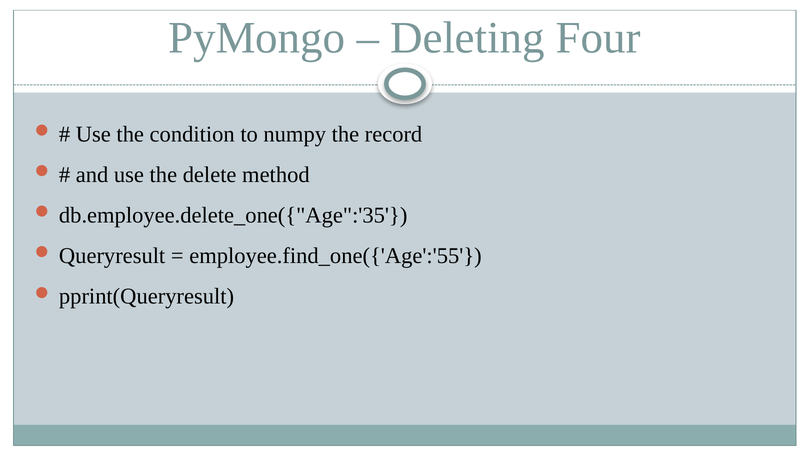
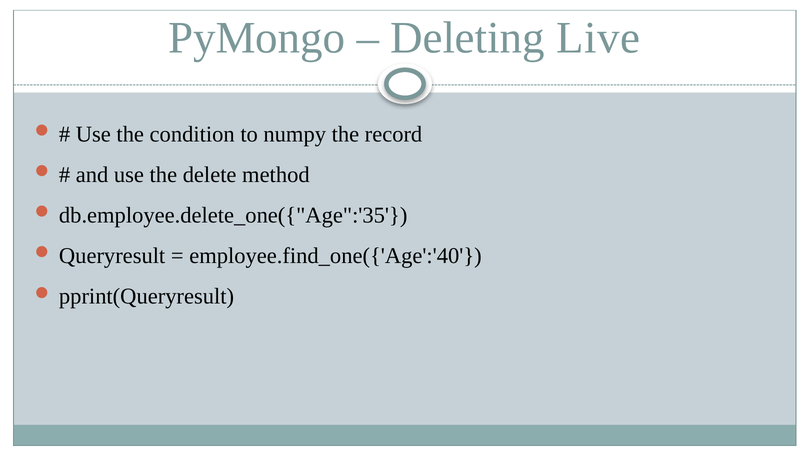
Four: Four -> Live (598, 38)
employee.find_one({'Age':'55: employee.find_one({'Age':'55 -> employee.find_one({'Age':'40 (335, 256)
